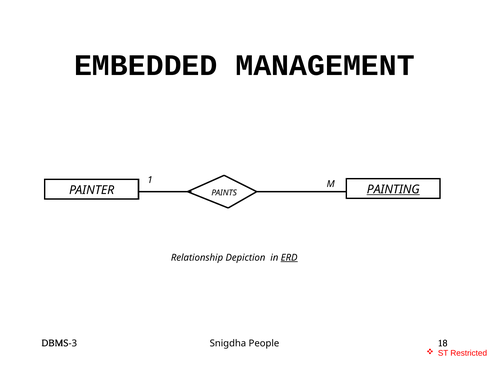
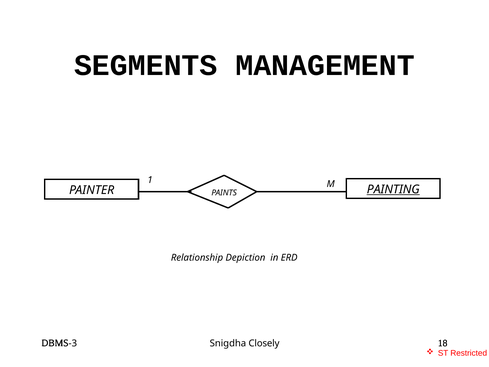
EMBEDDED: EMBEDDED -> SEGMENTS (146, 65)
ERD underline: present -> none (289, 257)
People: People -> Closely (264, 343)
